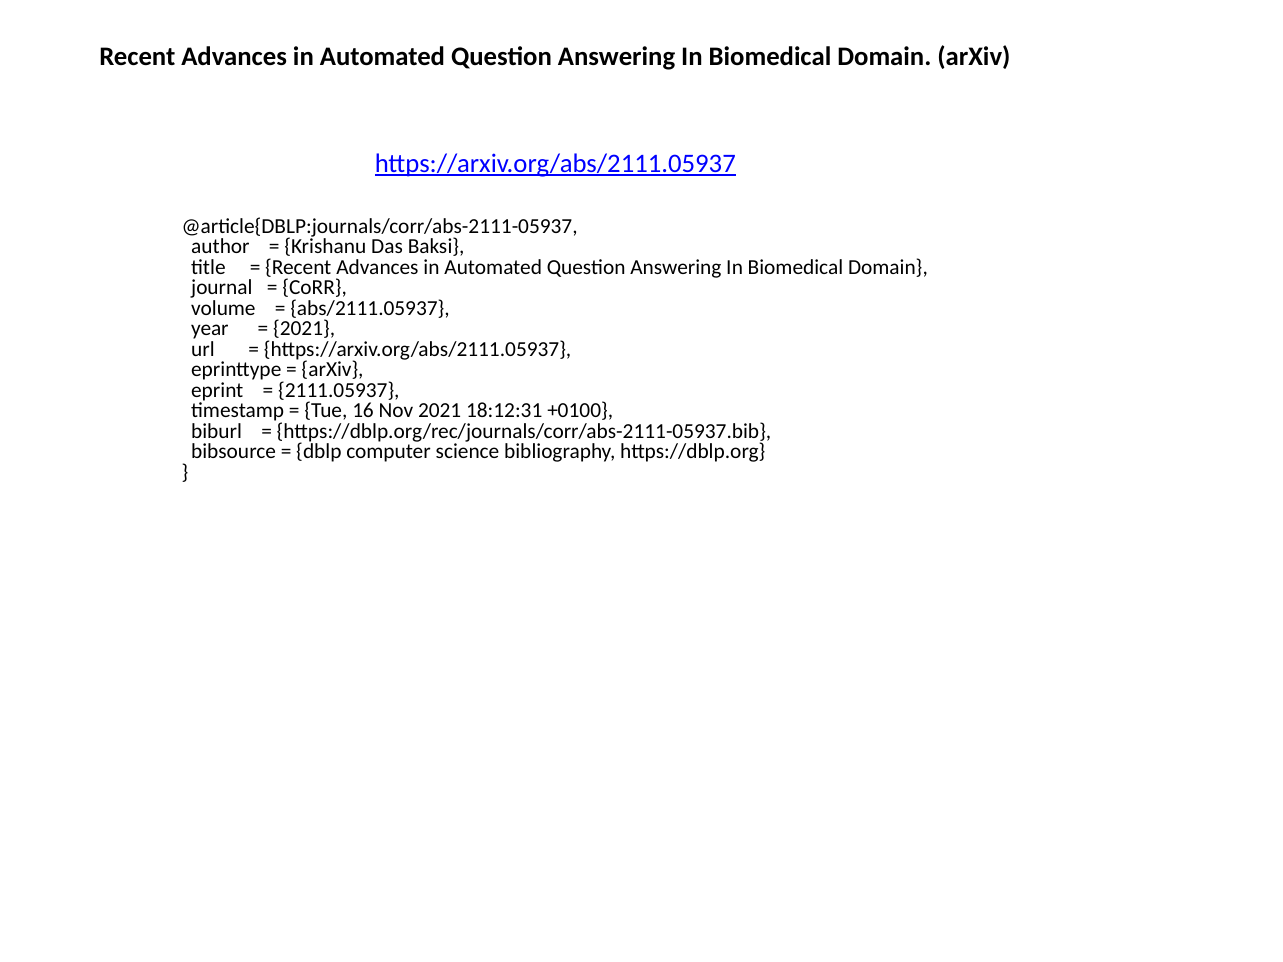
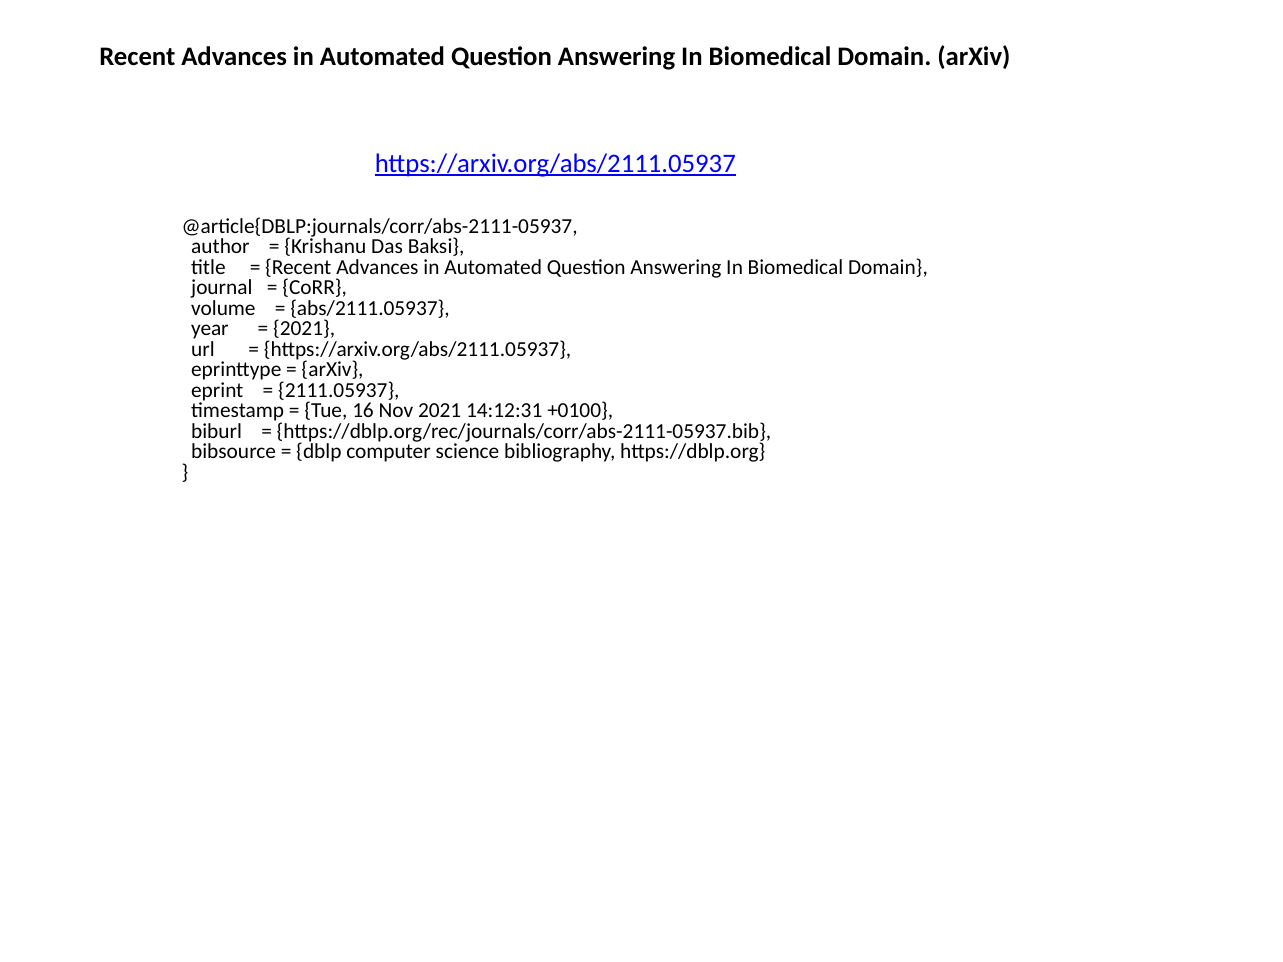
18:12:31: 18:12:31 -> 14:12:31 (504, 411)
